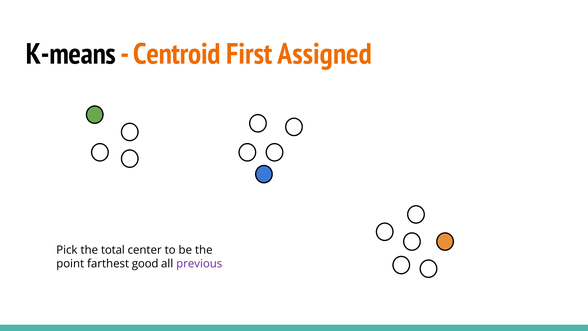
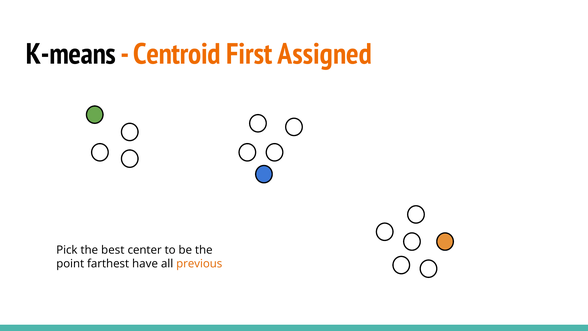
total: total -> best (113, 250)
good: good -> have (145, 264)
previous colour: purple -> orange (199, 264)
